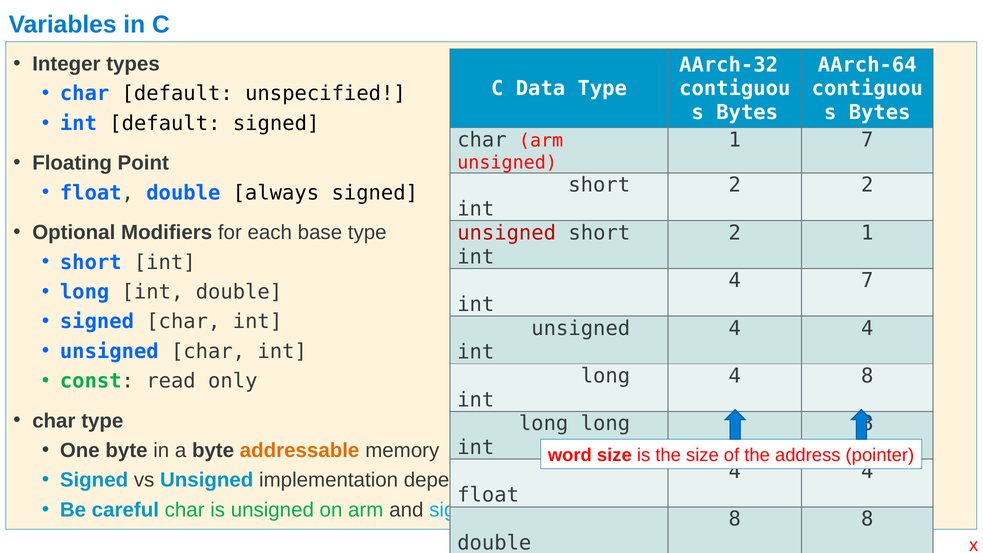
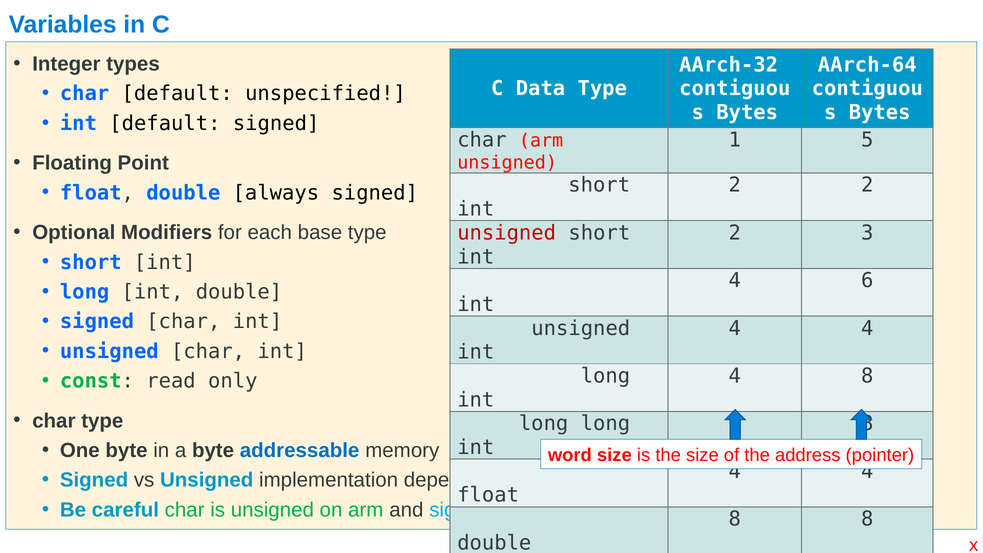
1 7: 7 -> 5 (867, 140)
2 1: 1 -> 3 (867, 233)
4 7: 7 -> 6 (867, 281)
addressable colour: orange -> blue (300, 450)
